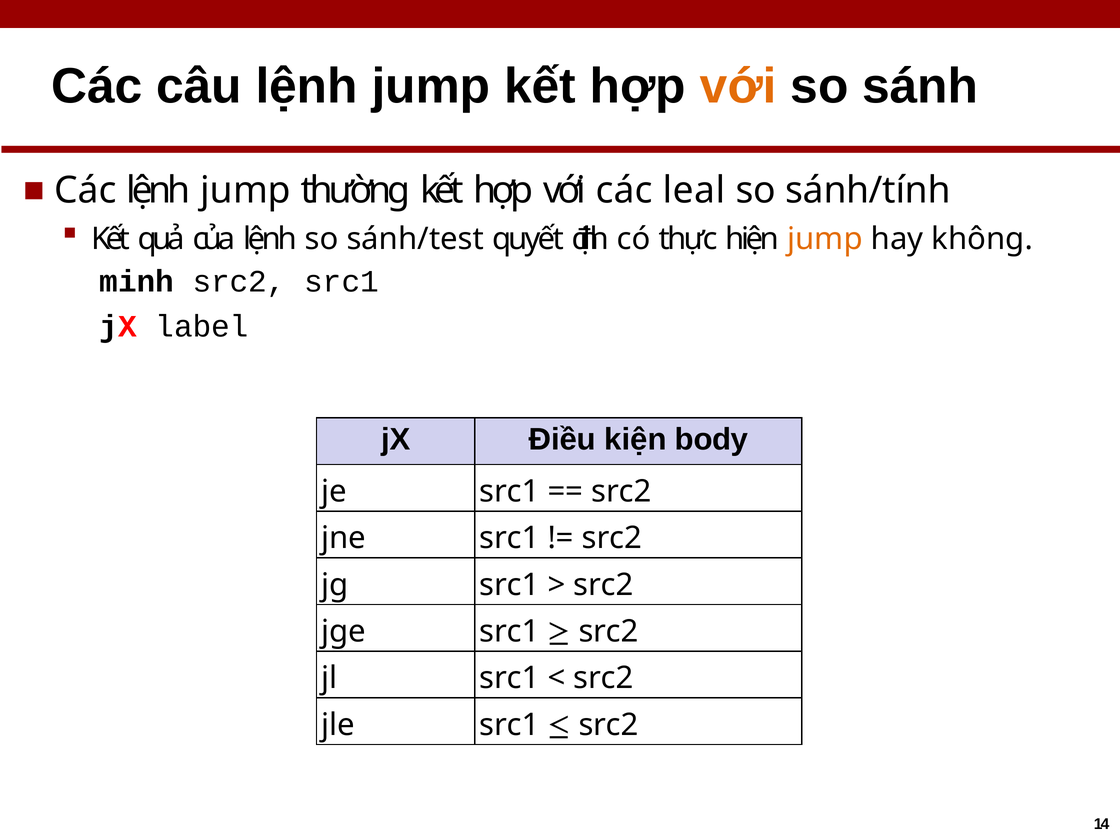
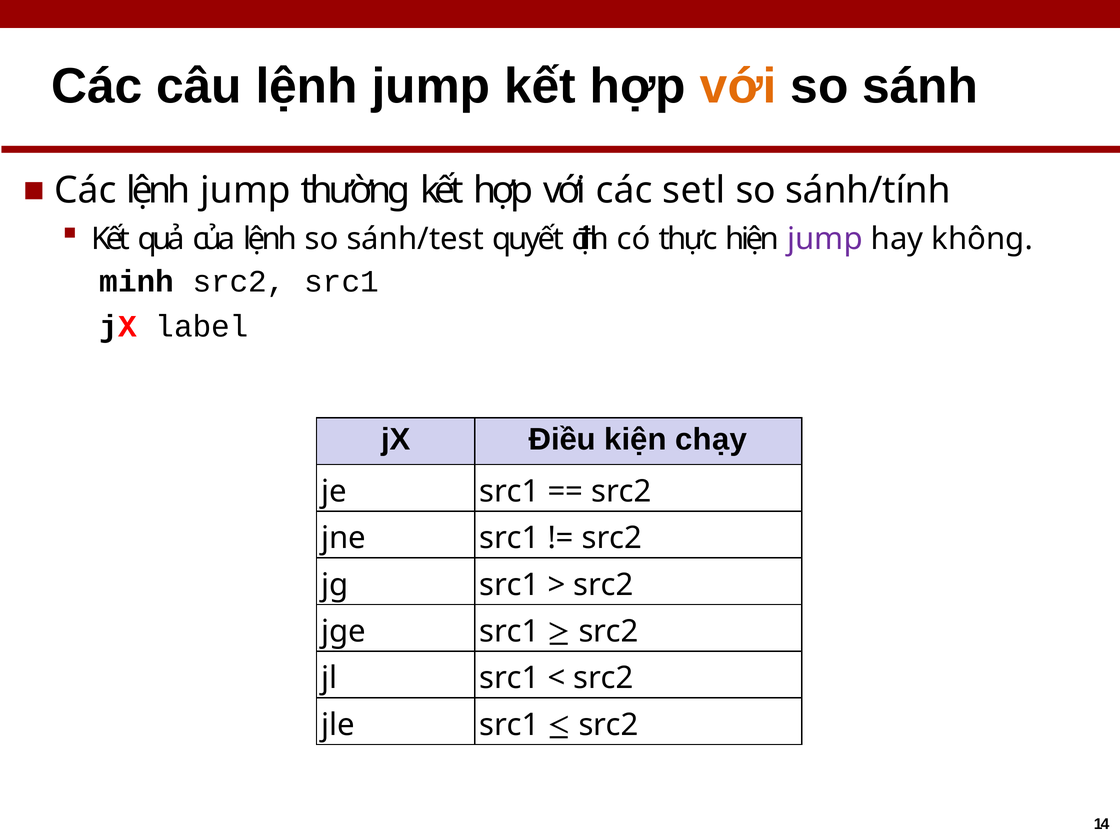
leal: leal -> setl (694, 191)
jump colour: orange -> purple (825, 239)
body: body -> chạy (711, 440)
